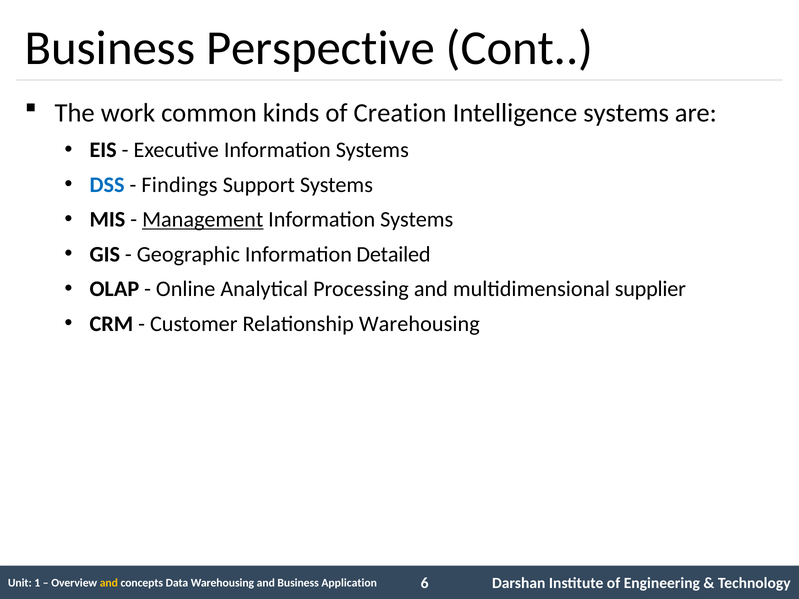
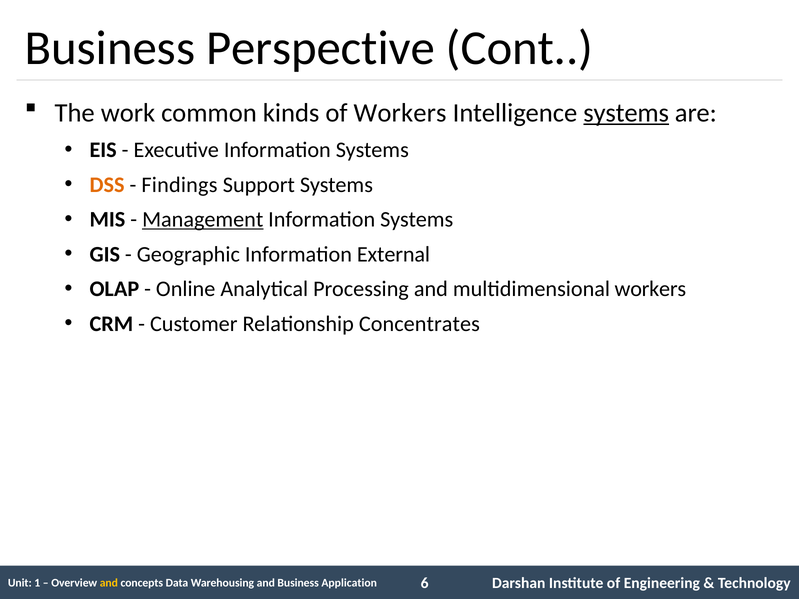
of Creation: Creation -> Workers (400, 113)
systems underline: none -> present (626, 113)
DSS colour: blue -> orange (107, 185)
Detailed: Detailed -> External (393, 254)
multidimensional supplier: supplier -> workers (650, 289)
Relationship Warehousing: Warehousing -> Concentrates (419, 324)
